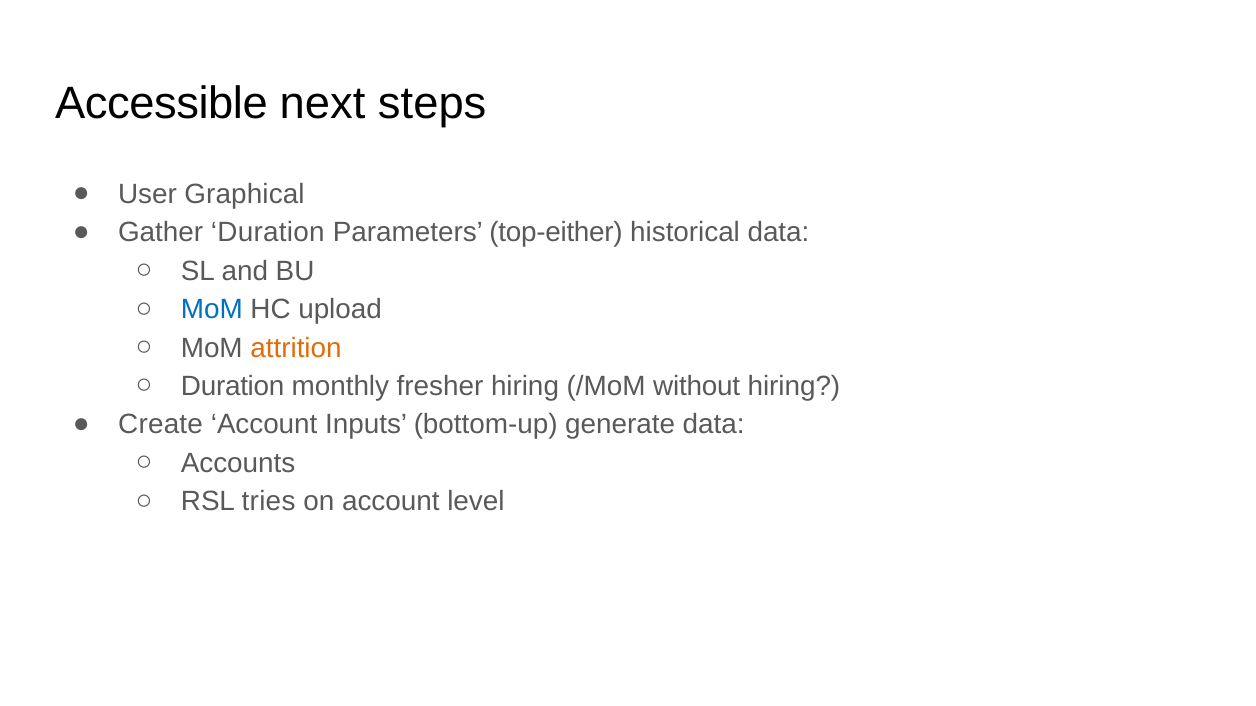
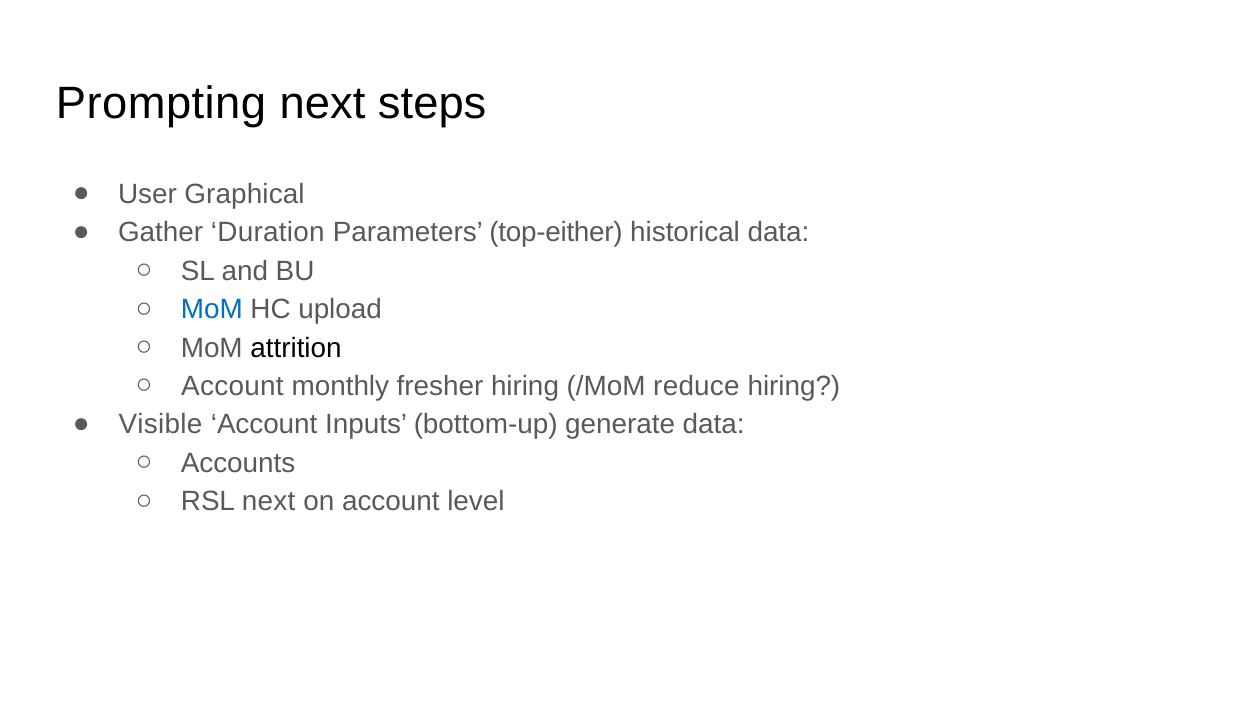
Accessible: Accessible -> Prompting (161, 104)
attrition colour: orange -> black (296, 348)
Duration: Duration -> Account (232, 387)
without: without -> reduce (696, 387)
Create: Create -> Visible (161, 425)
RSL tries: tries -> next (269, 502)
